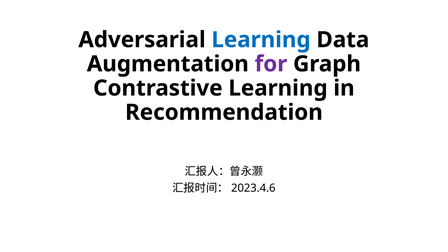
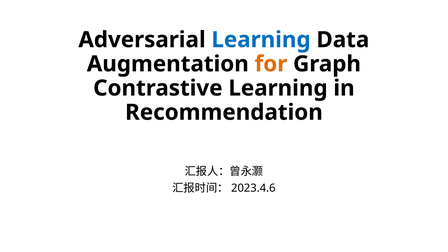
for colour: purple -> orange (271, 64)
